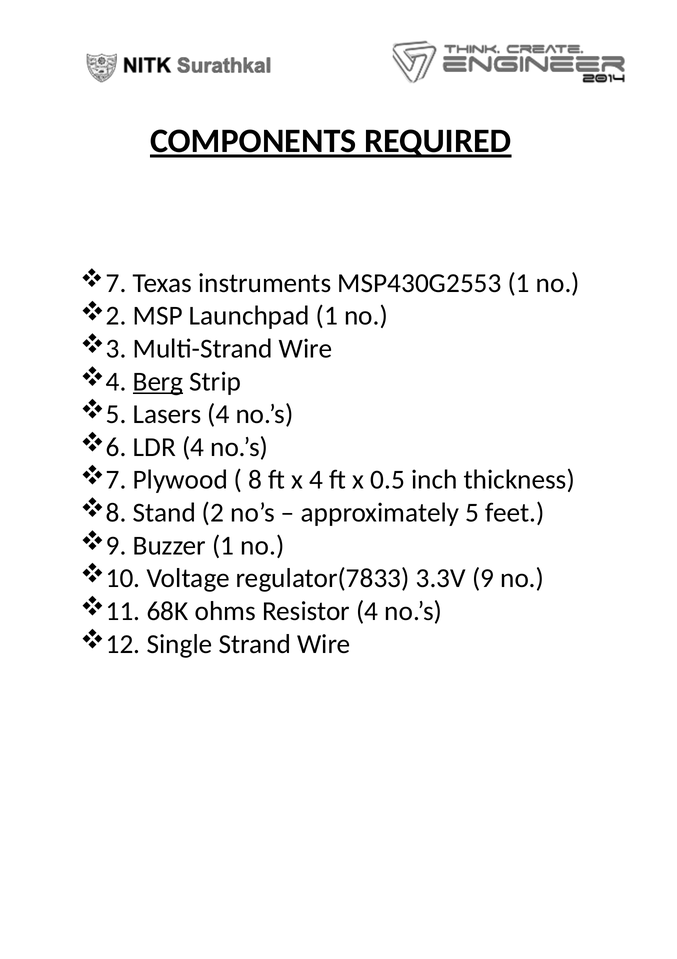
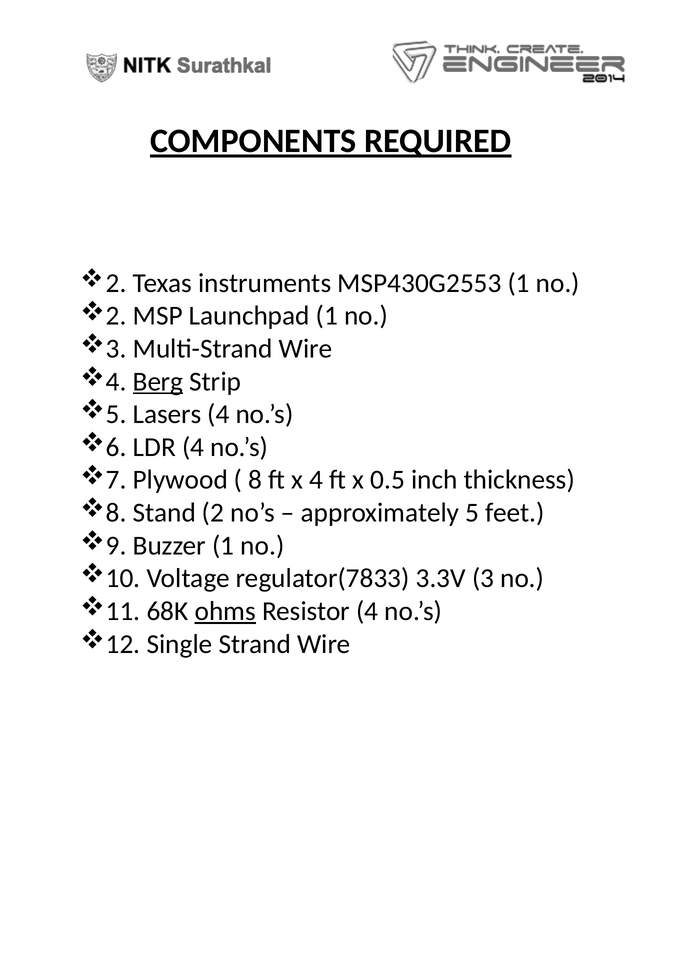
7: 7 -> 2 (116, 283)
3.3V 9: 9 -> 3 (483, 578)
ohms underline: none -> present (225, 611)
